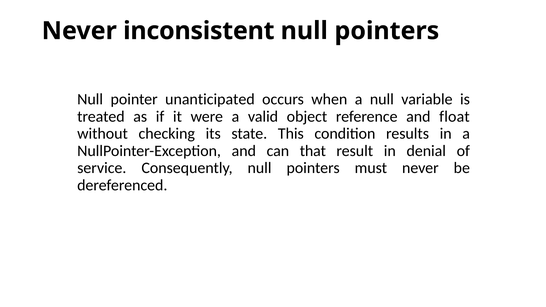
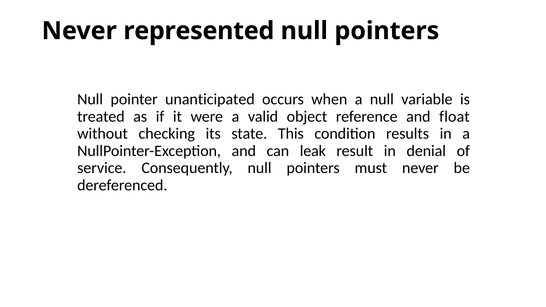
inconsistent: inconsistent -> represented (199, 31)
that: that -> leak (313, 151)
